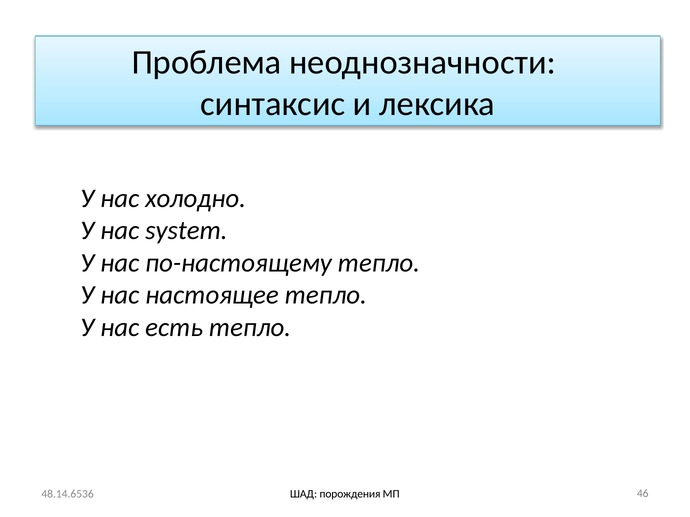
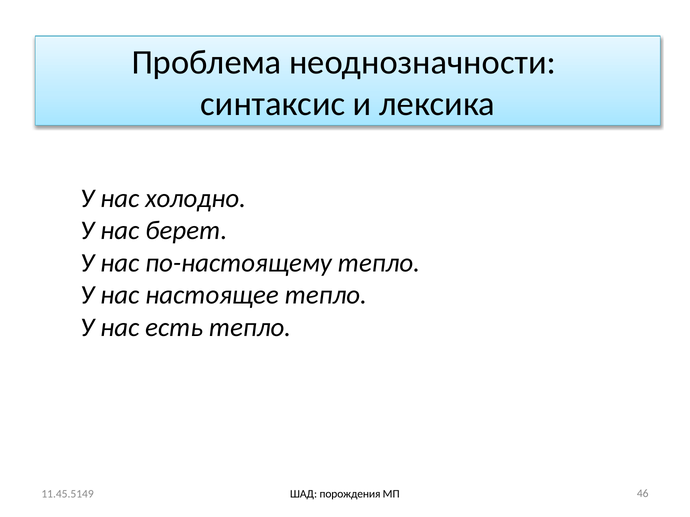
system: system -> берет (186, 231)
48.14.6536: 48.14.6536 -> 11.45.5149 (68, 494)
